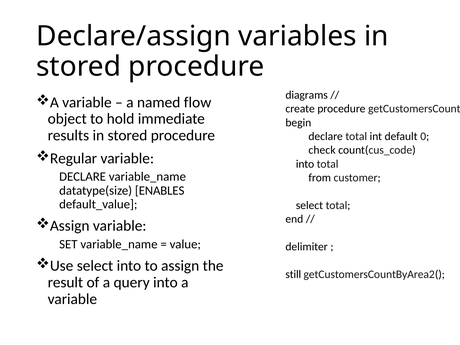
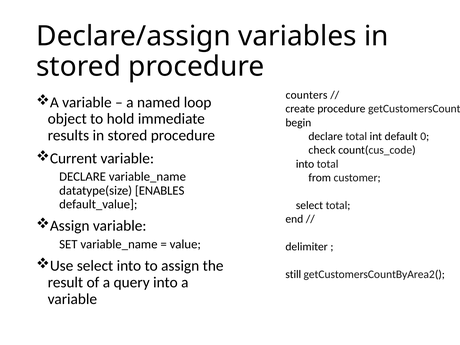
diagrams: diagrams -> counters (307, 95)
flow: flow -> loop (198, 102)
Regular: Regular -> Current (74, 158)
